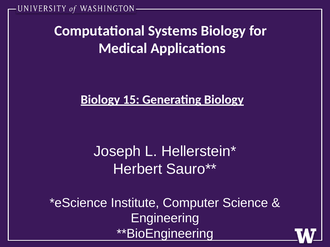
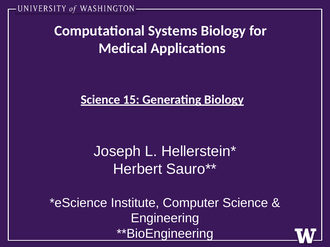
Biology: Biology -> Science (100, 100)
